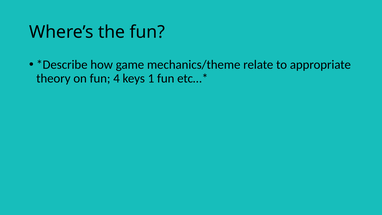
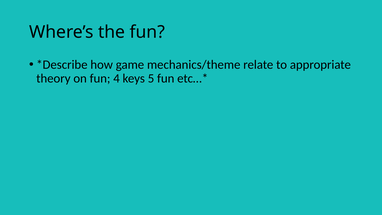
1: 1 -> 5 (151, 78)
